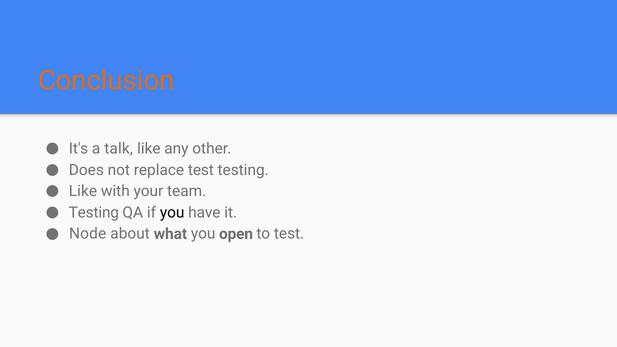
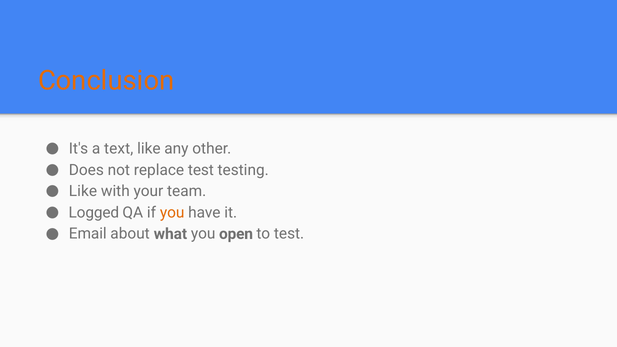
talk: talk -> text (119, 149)
Testing: Testing -> Logged (94, 213)
you colour: black -> orange (172, 213)
Node: Node -> Email (88, 234)
